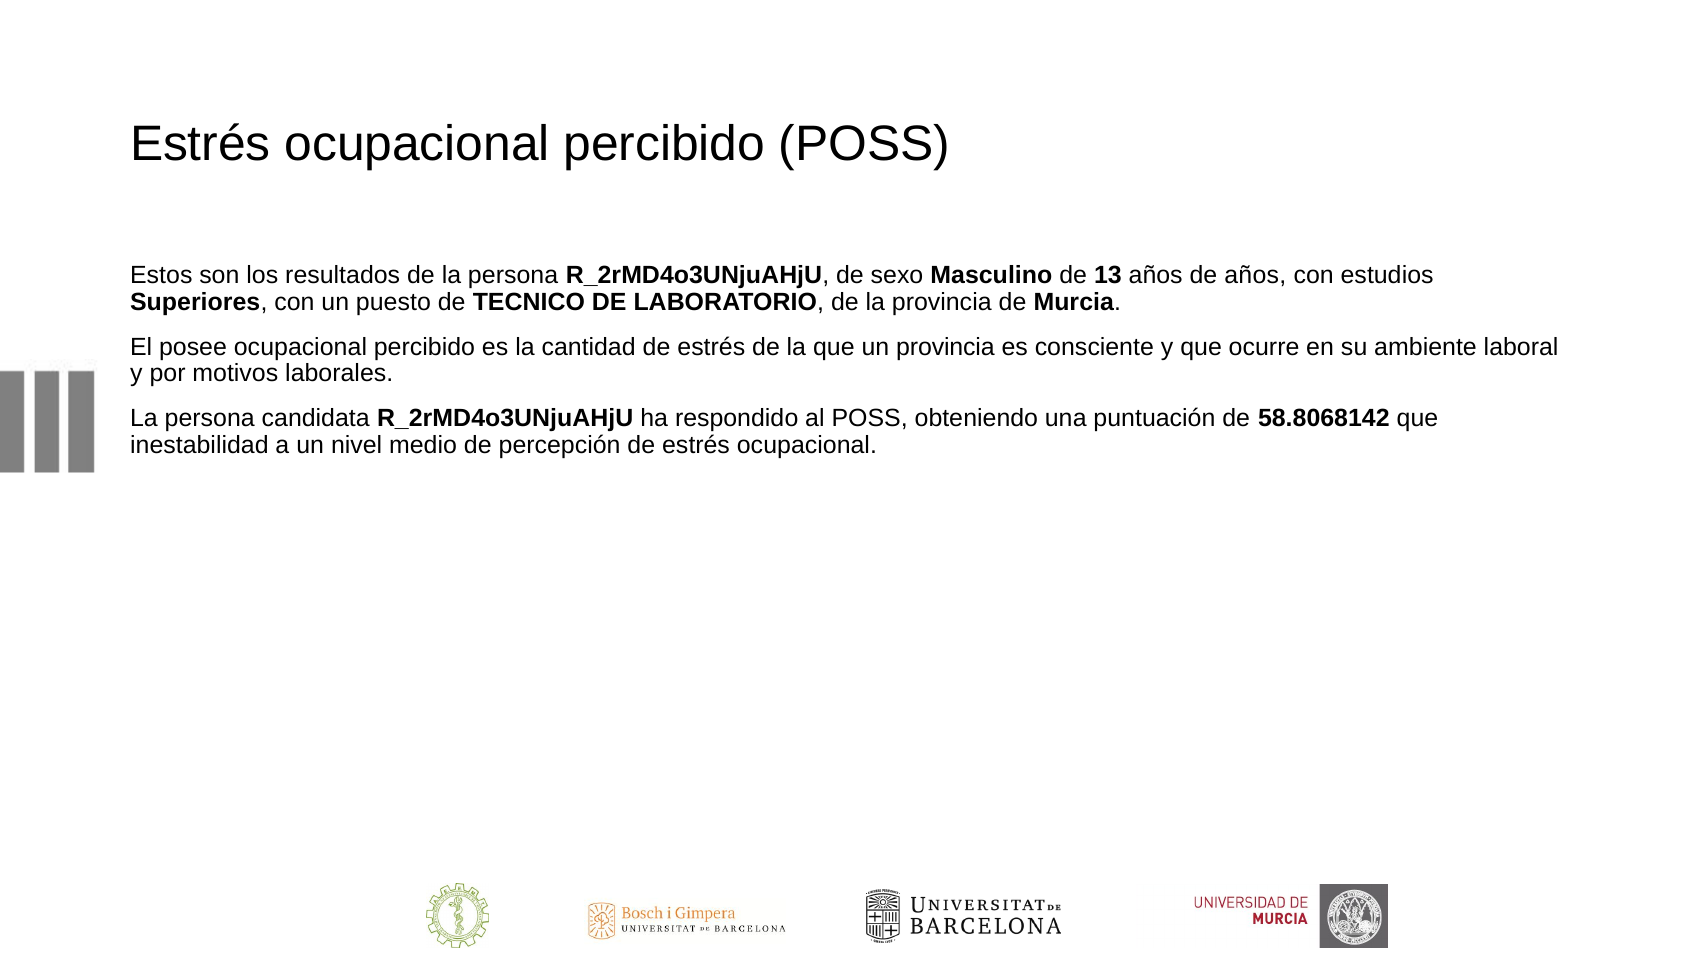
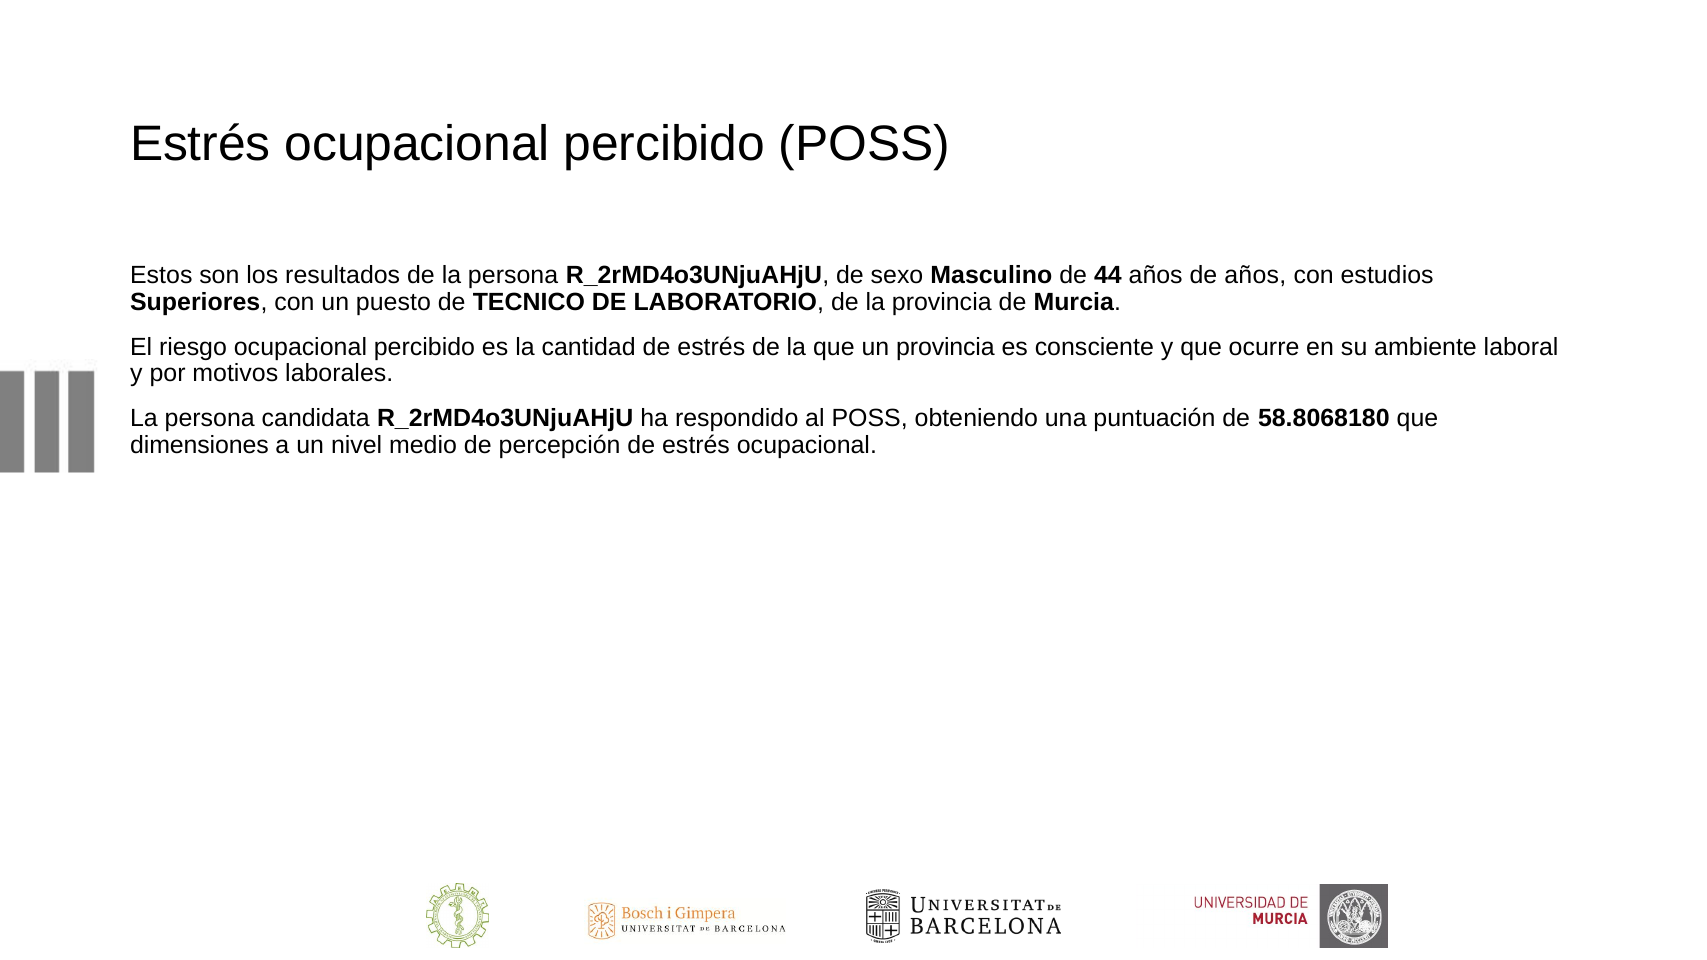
13: 13 -> 44 (1108, 275)
posee: posee -> riesgo (193, 347)
58.8068142: 58.8068142 -> 58.8068180 (1324, 419)
inestabilidad: inestabilidad -> dimensiones (199, 445)
